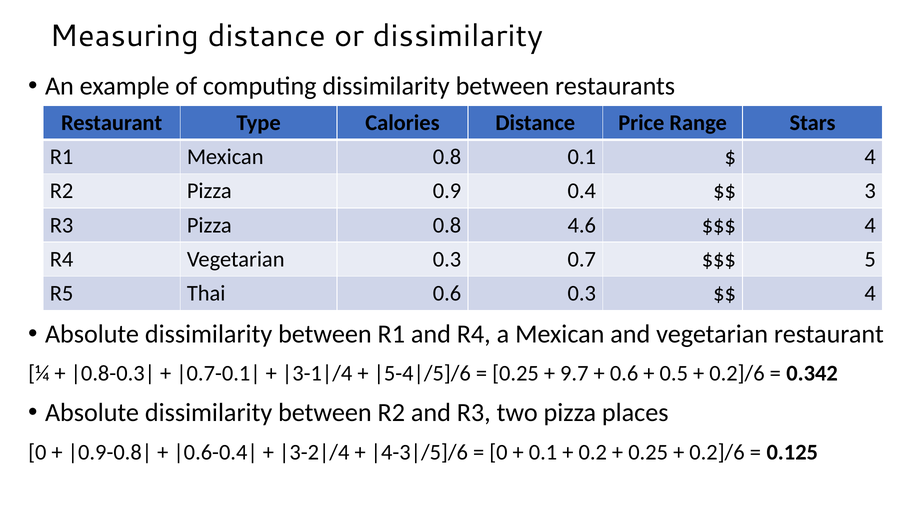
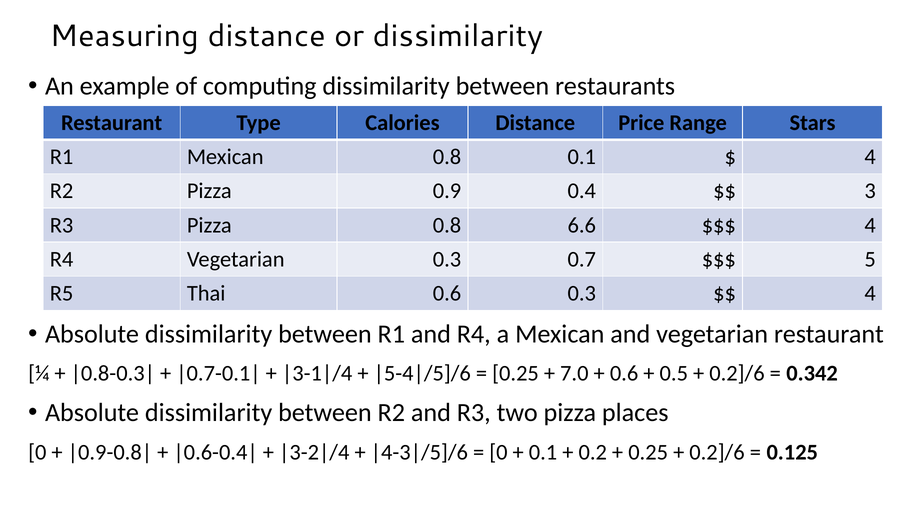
4.6: 4.6 -> 6.6 (582, 225)
9.7: 9.7 -> 7.0 (574, 374)
